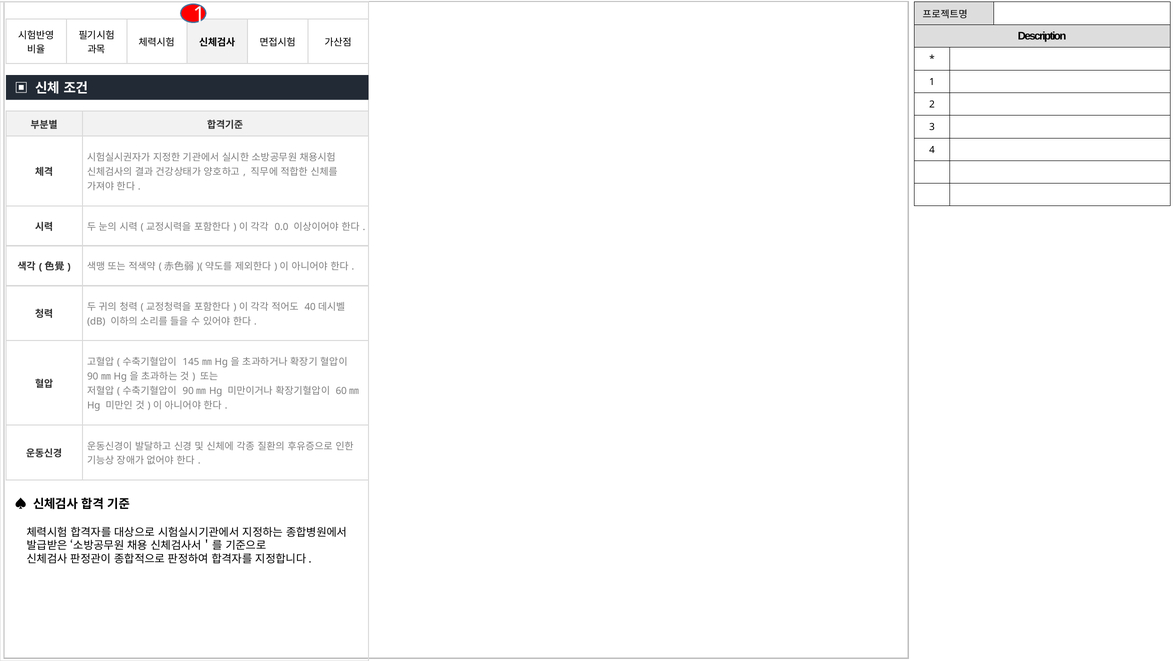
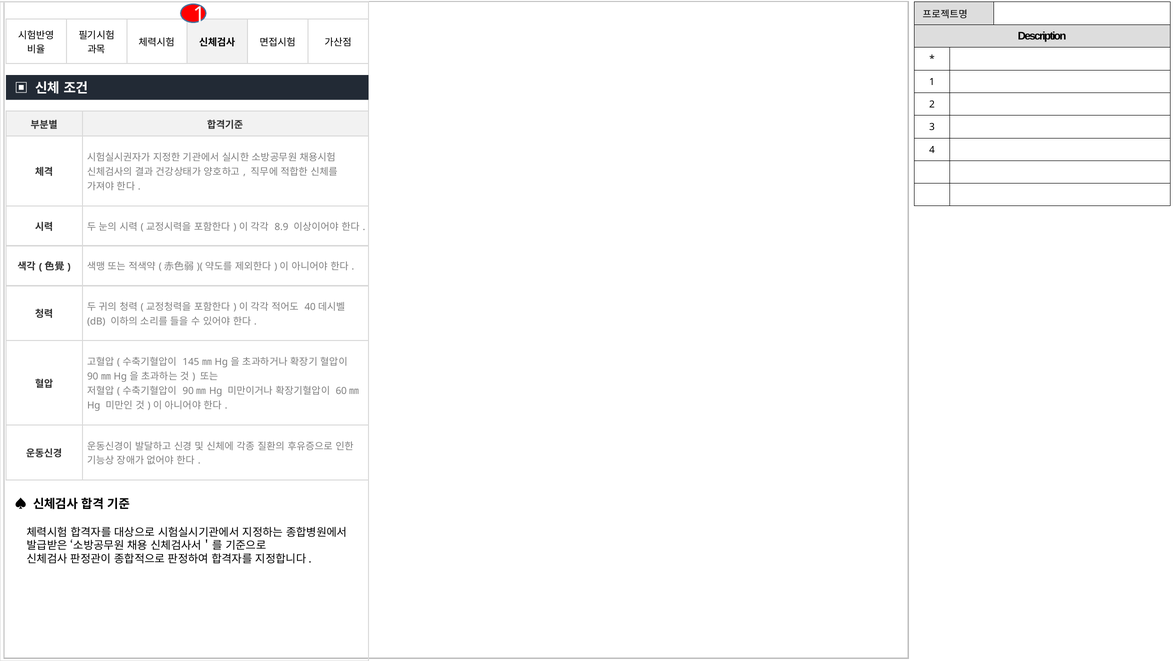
0.0: 0.0 -> 8.9 (281, 227)
